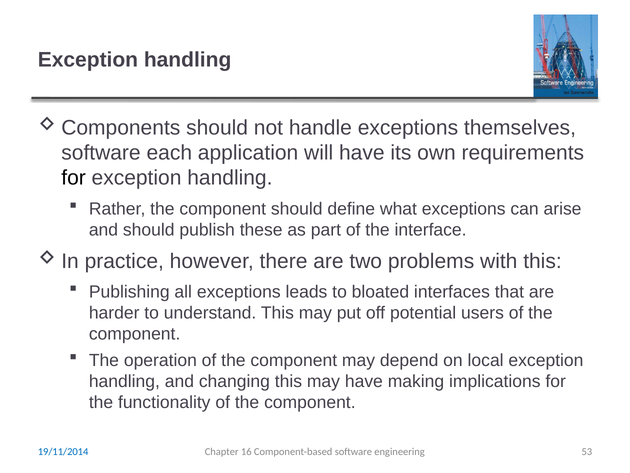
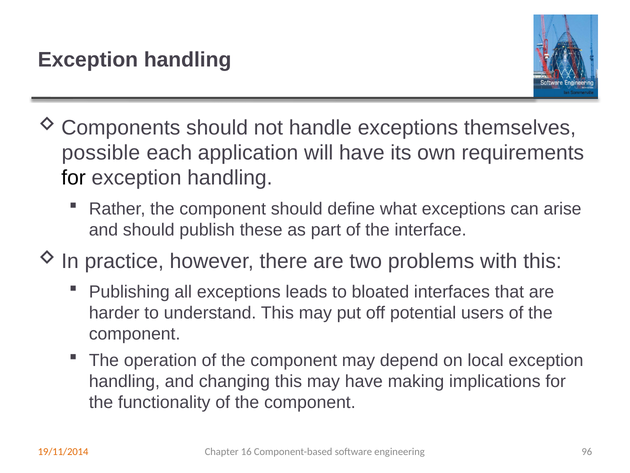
software: software -> possible (101, 153)
53: 53 -> 96 (587, 451)
19/11/2014 colour: blue -> orange (63, 451)
